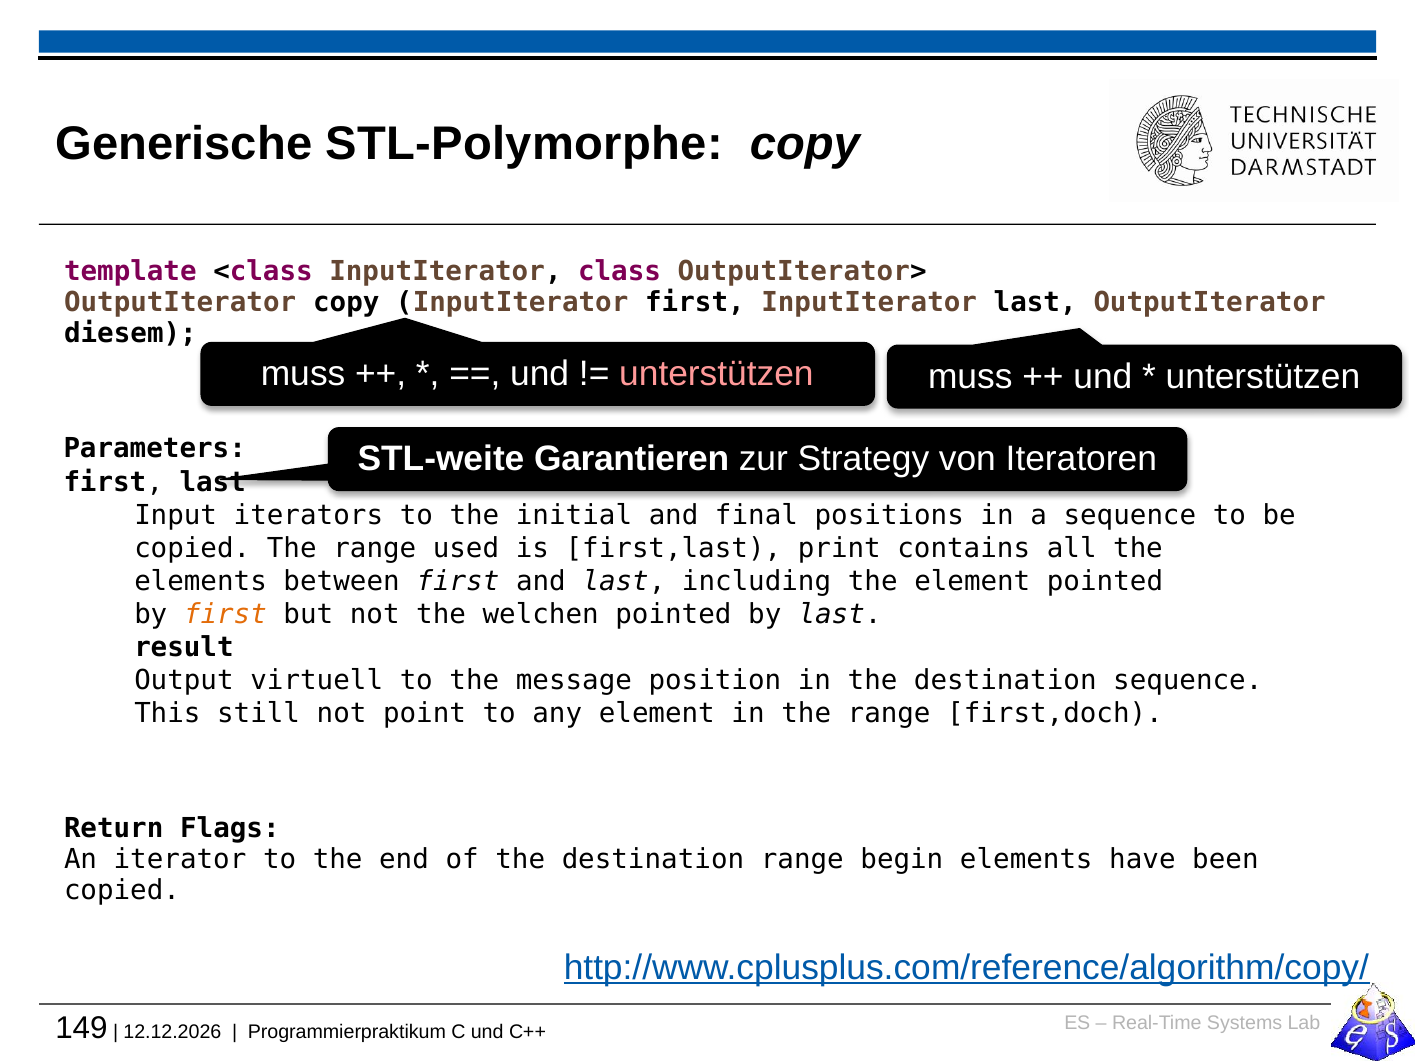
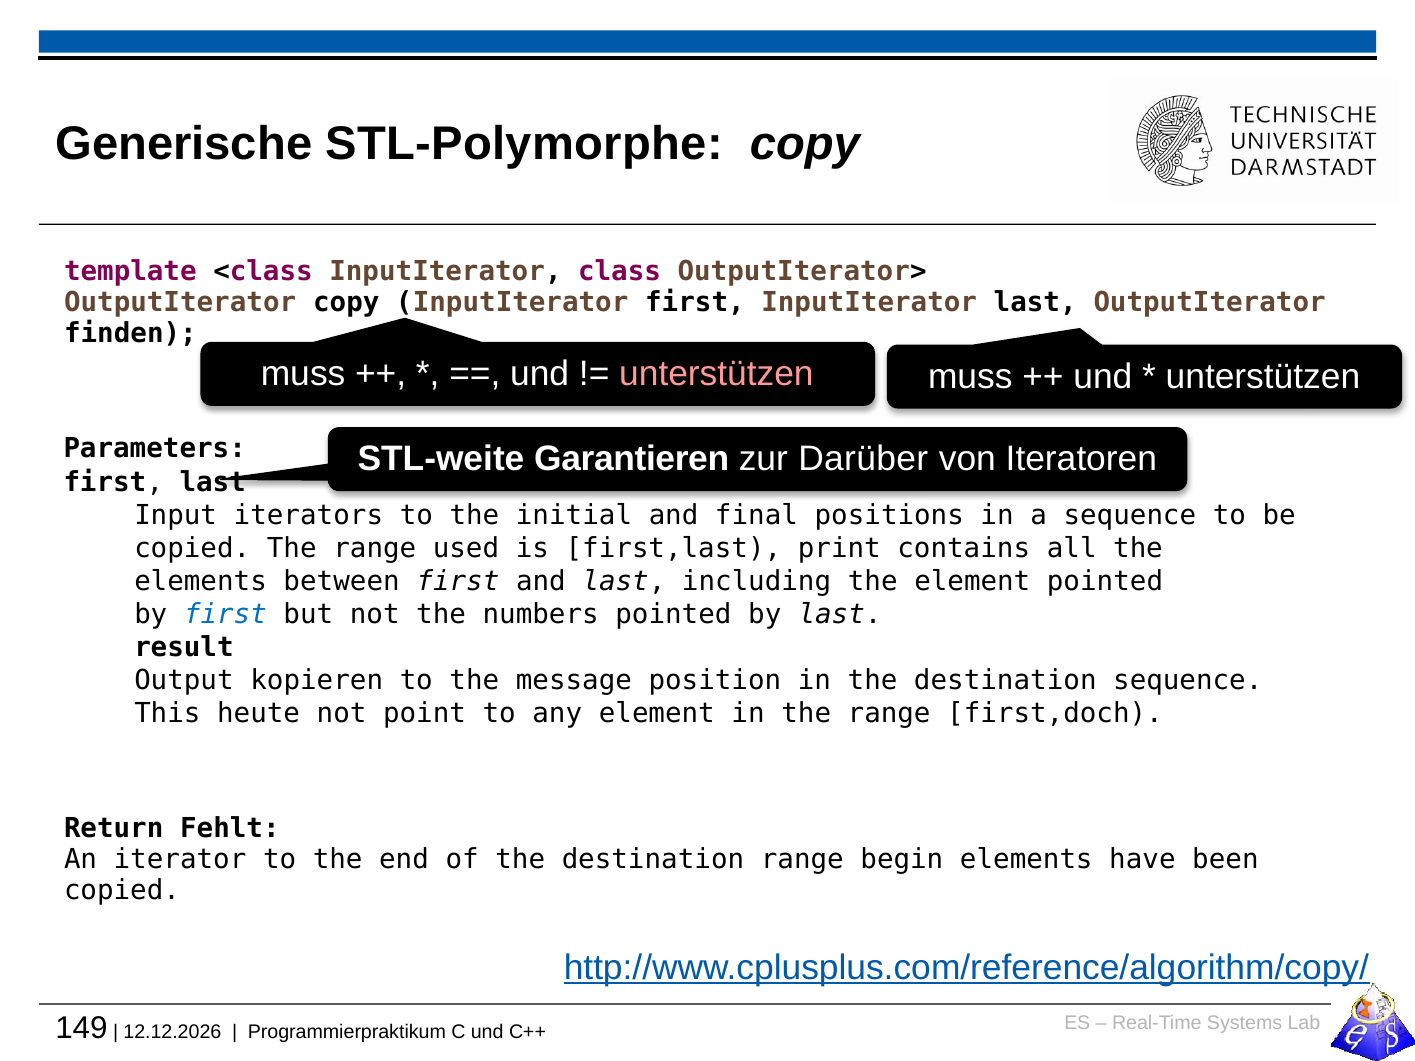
diesem: diesem -> finden (130, 333)
Strategy: Strategy -> Darüber (863, 459)
first colour: orange -> blue (225, 614)
welchen: welchen -> numbers (541, 614)
virtuell: virtuell -> kopieren (317, 680)
still: still -> heute (259, 713)
Flags: Flags -> Fehlt (230, 829)
